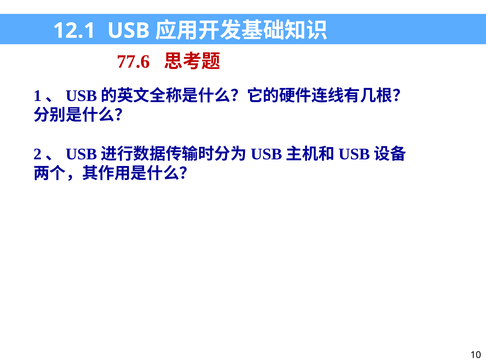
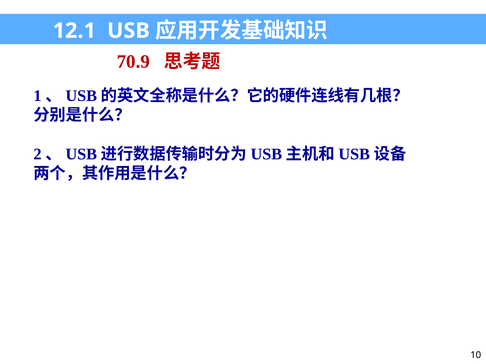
77.6: 77.6 -> 70.9 (133, 62)
